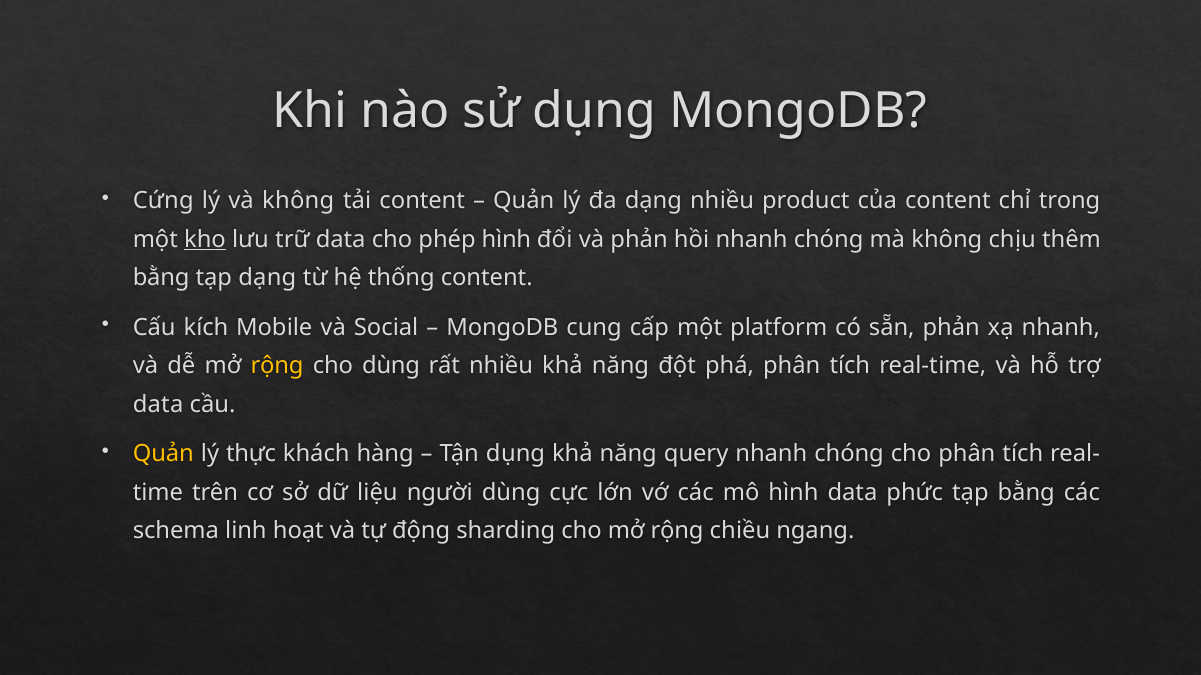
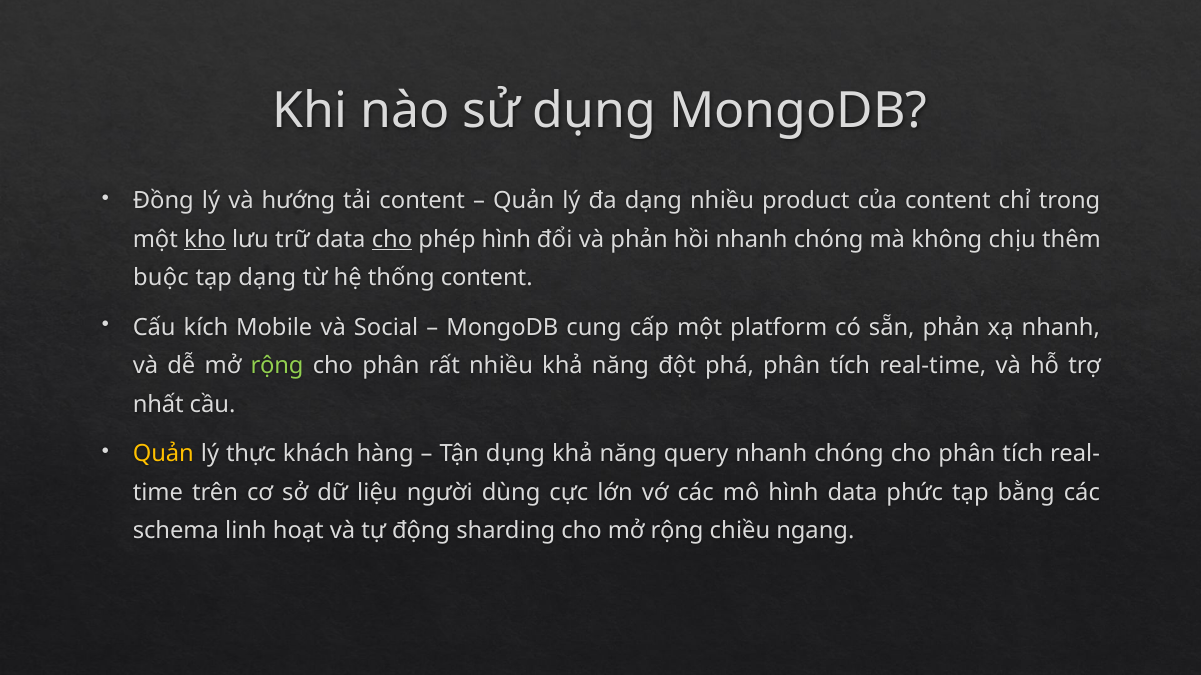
Cứng: Cứng -> Đồng (163, 201)
và không: không -> hướng (298, 201)
cho underline: none -> present (392, 240)
bằng: bằng -> buộc (161, 278)
rộng colour: yellow -> light green (277, 366)
dùng: dùng -> phân (391, 366)
data: data -> nhất (158, 405)
